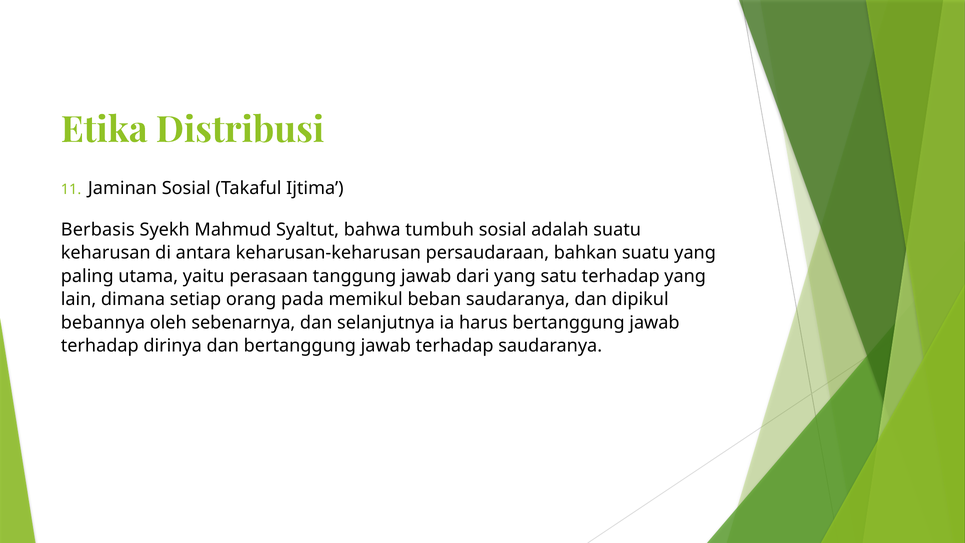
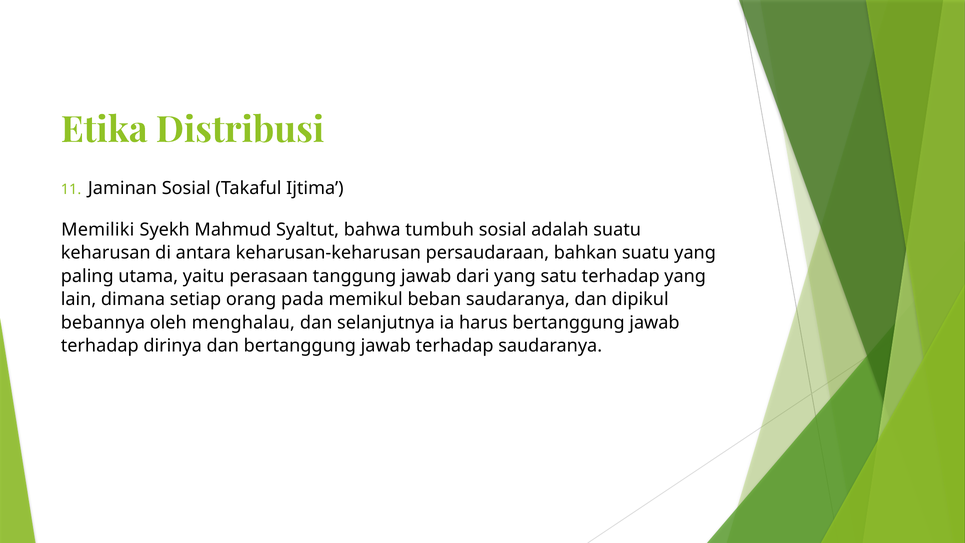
Berbasis: Berbasis -> Memiliki (98, 230)
sebenarnya: sebenarnya -> menghalau (243, 322)
